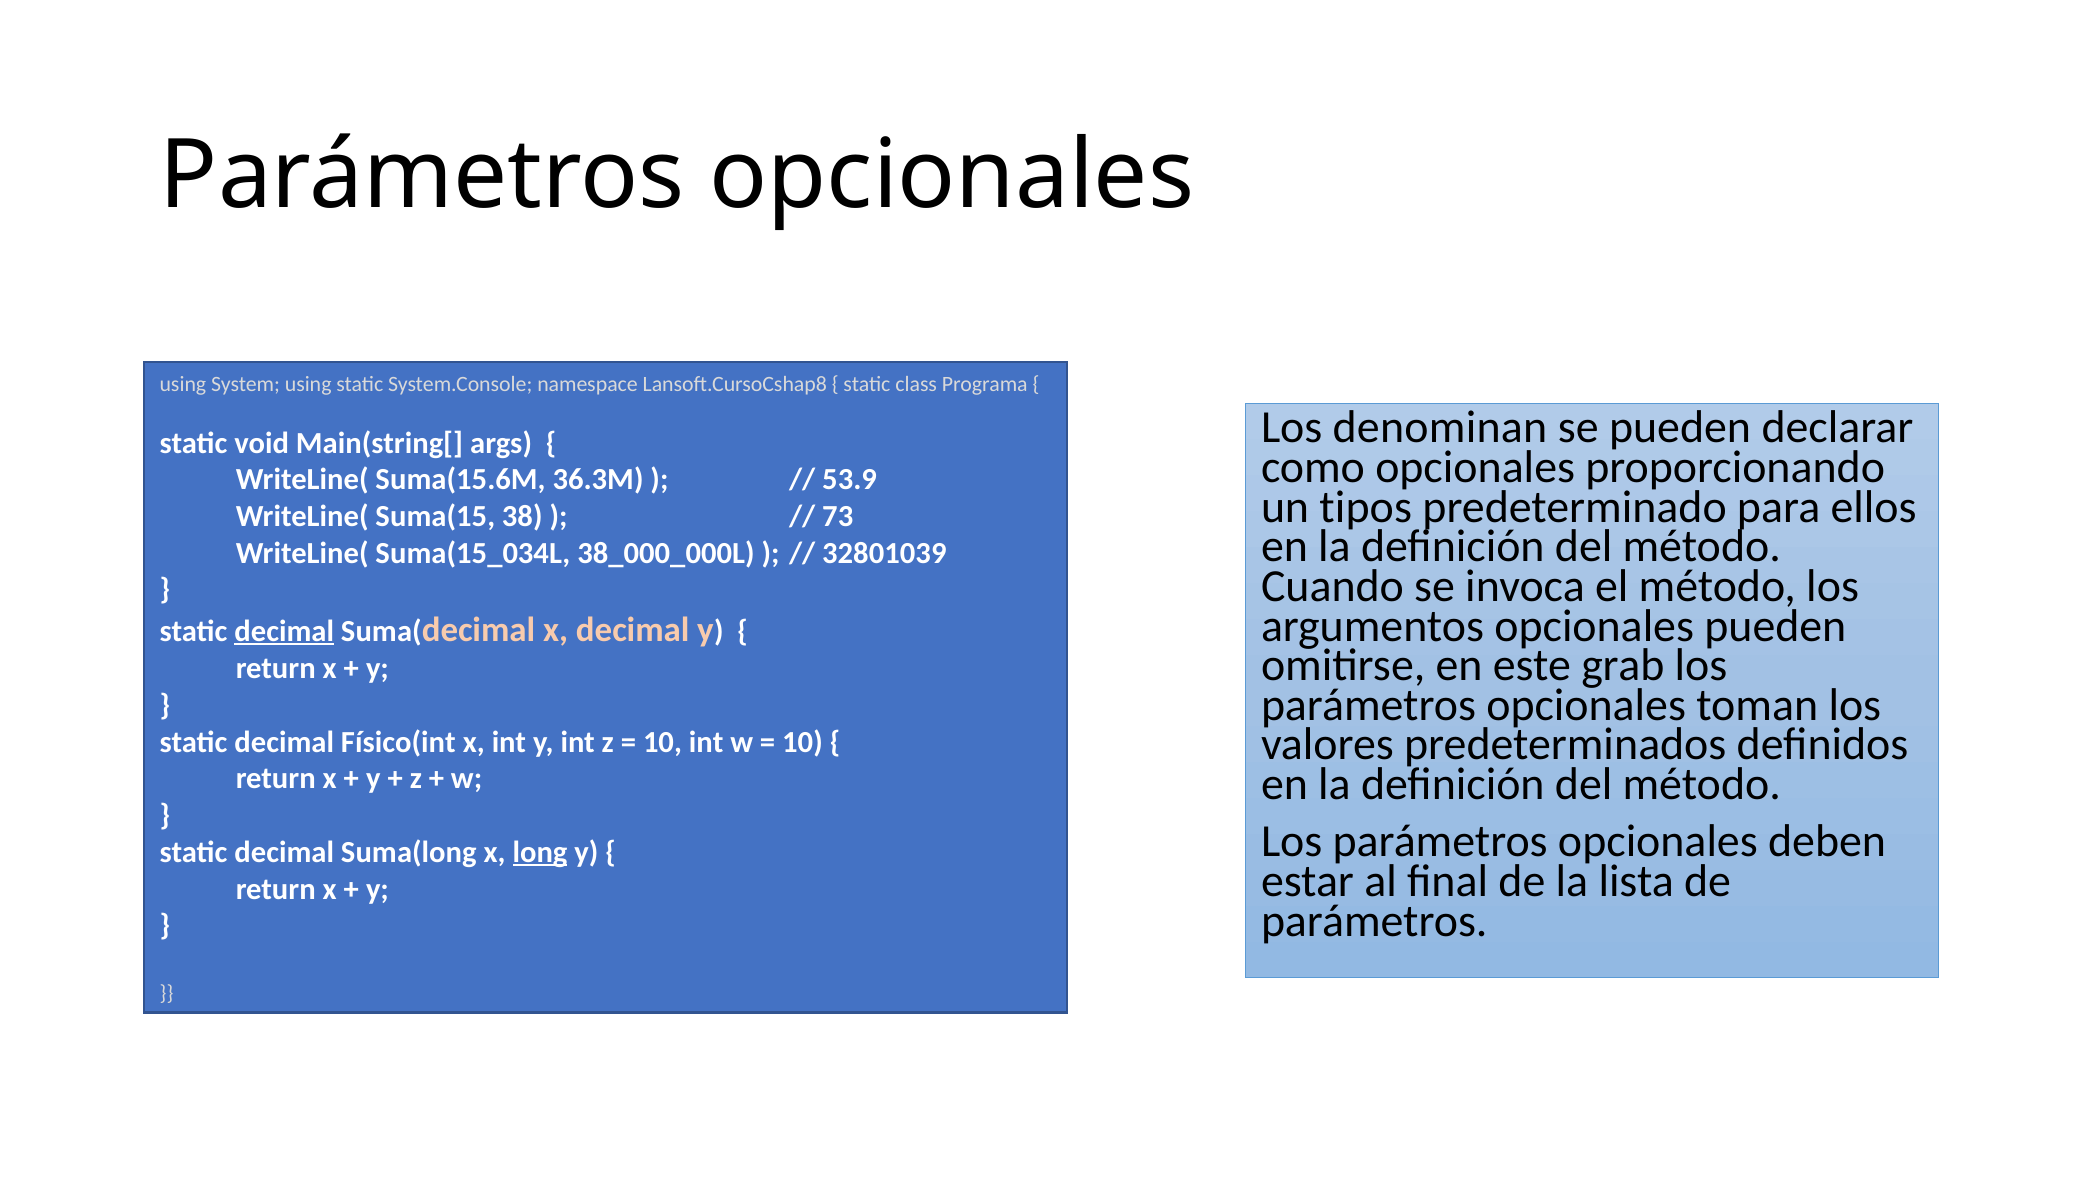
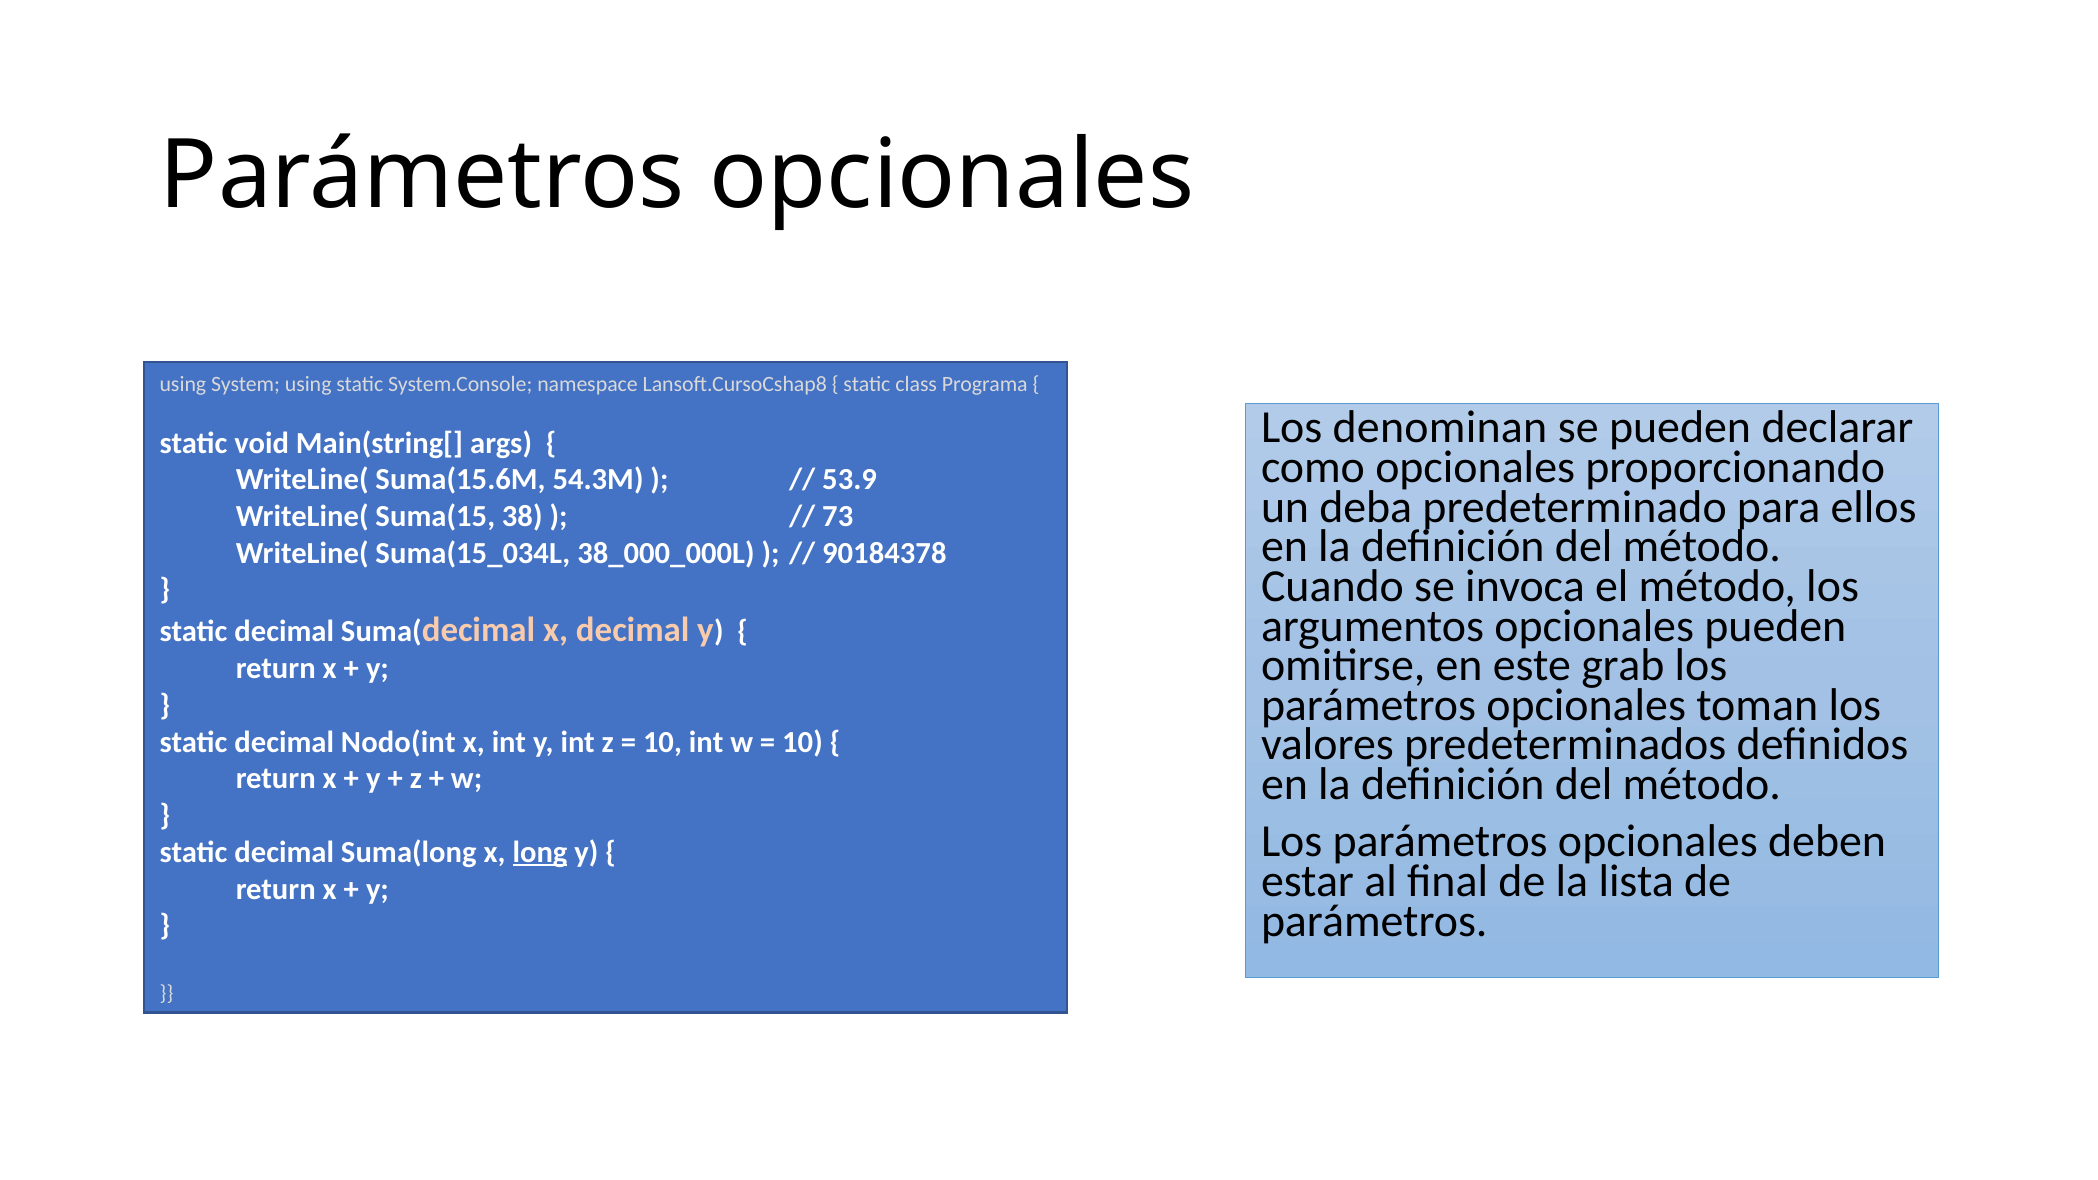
36.3M: 36.3M -> 54.3M (598, 480)
tipos: tipos -> deba (1366, 507)
32801039: 32801039 -> 90184378 (884, 553)
decimal underline: present -> none (284, 631)
Físico(int: Físico(int -> Nodo(int (398, 742)
